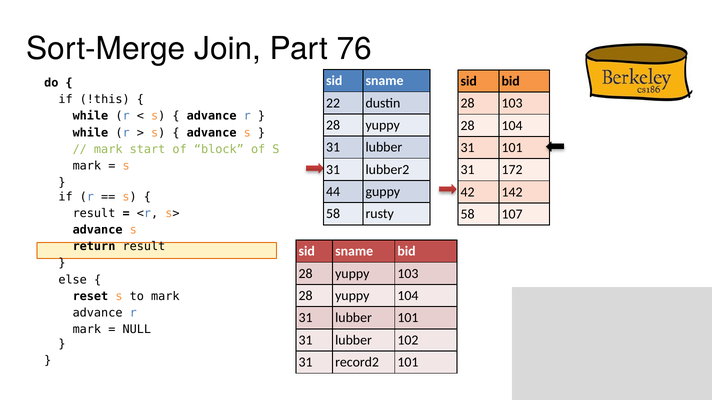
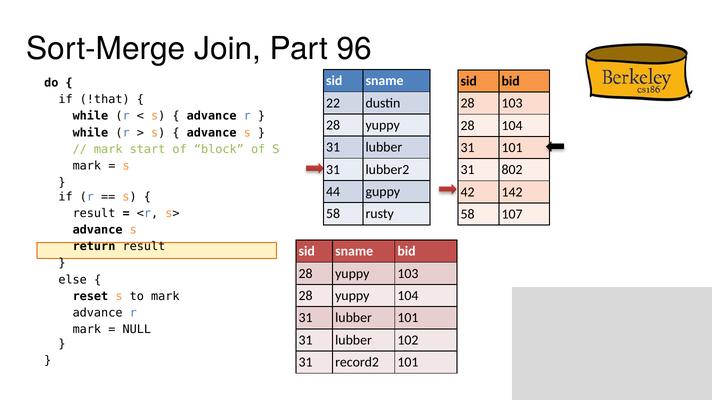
76: 76 -> 96 (354, 49)
!this: !this -> !that (105, 100)
172: 172 -> 802 (512, 170)
